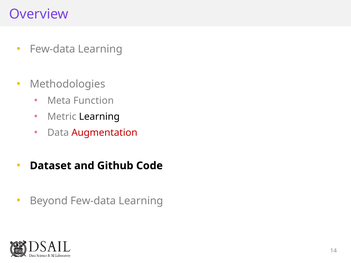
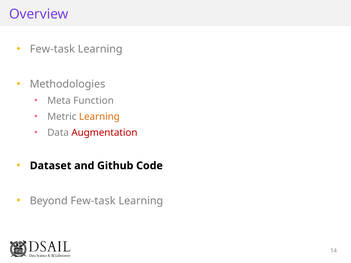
Few-data: Few-data -> Few-task (52, 49)
Learning colour: black -> orange (99, 117)
Beyond Few-data: Few-data -> Few-task (93, 201)
